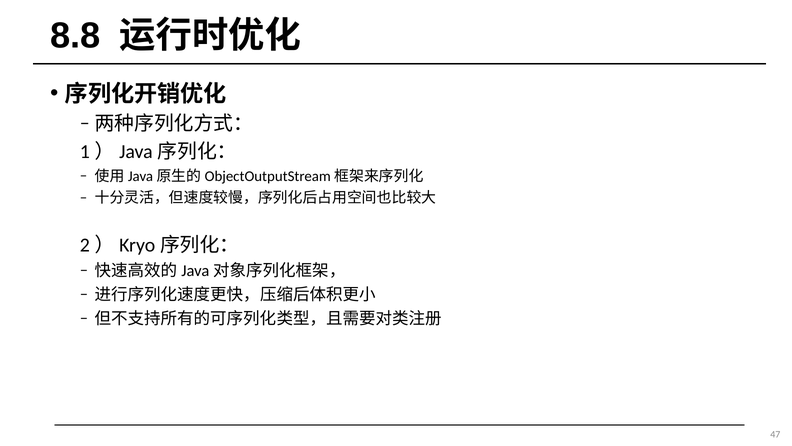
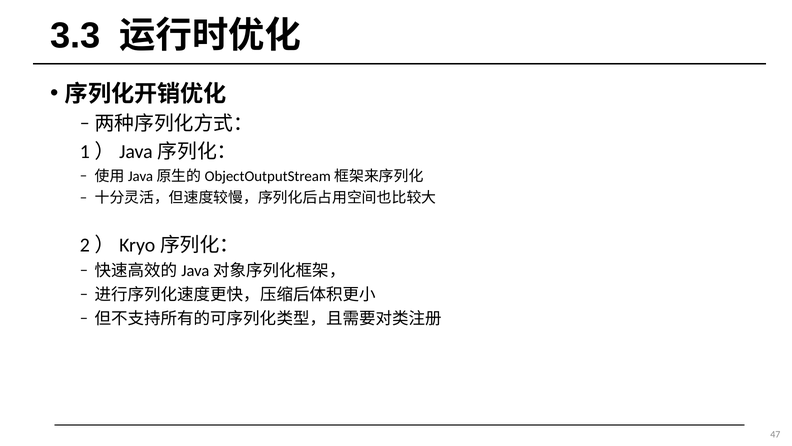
8.8: 8.8 -> 3.3 (75, 36)
